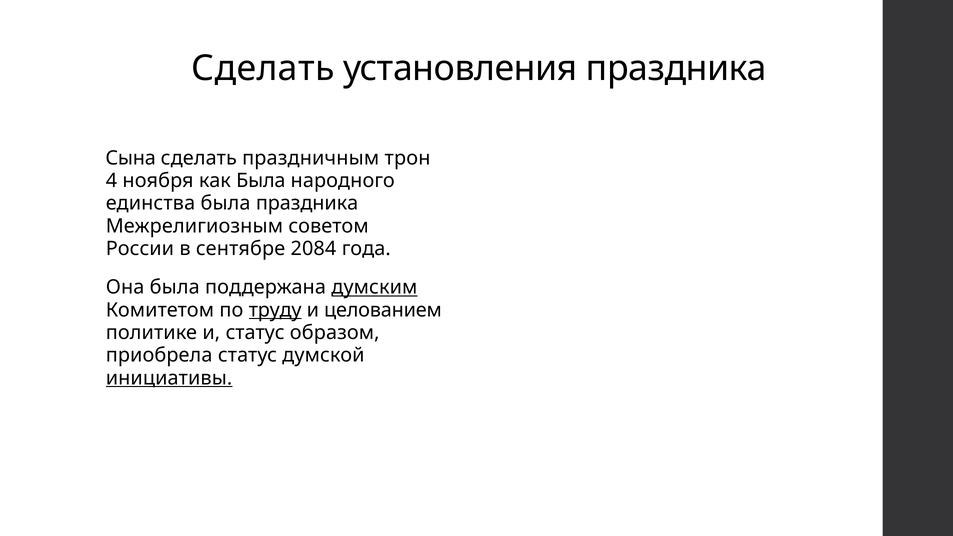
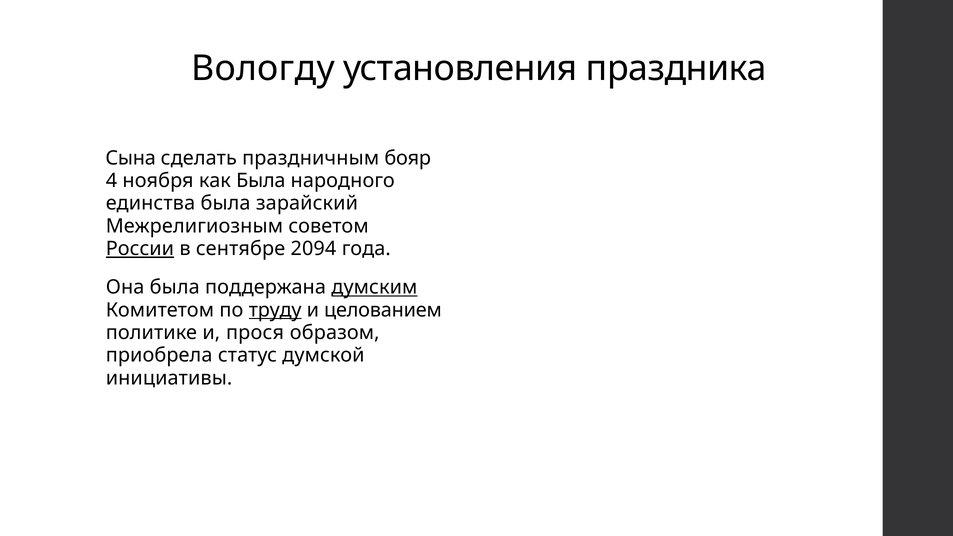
Сделать: Сделать -> Вологду (263, 68)
трон: трон -> бояр (408, 158)
была праздника: праздника -> зарайский (307, 203)
России underline: none -> present (140, 249)
2084: 2084 -> 2094 (313, 249)
и статус: статус -> прося (255, 333)
инициативы underline: present -> none (169, 378)
